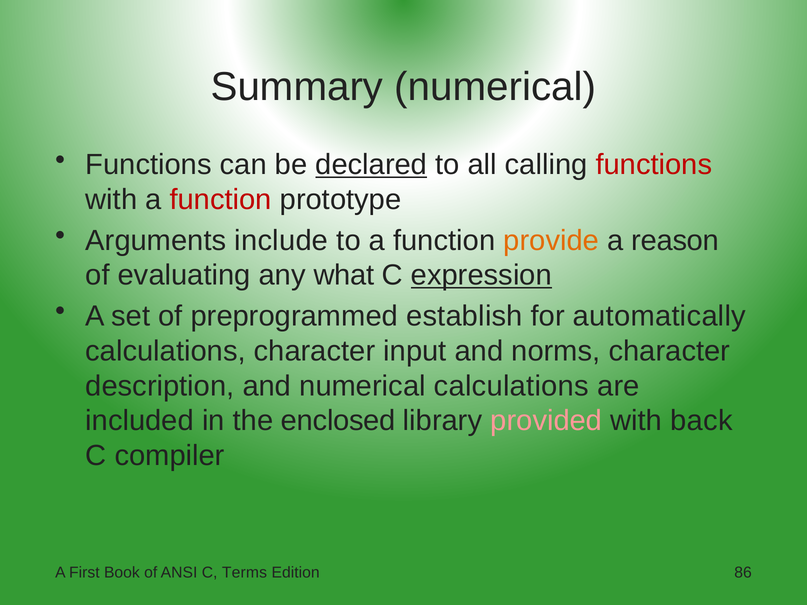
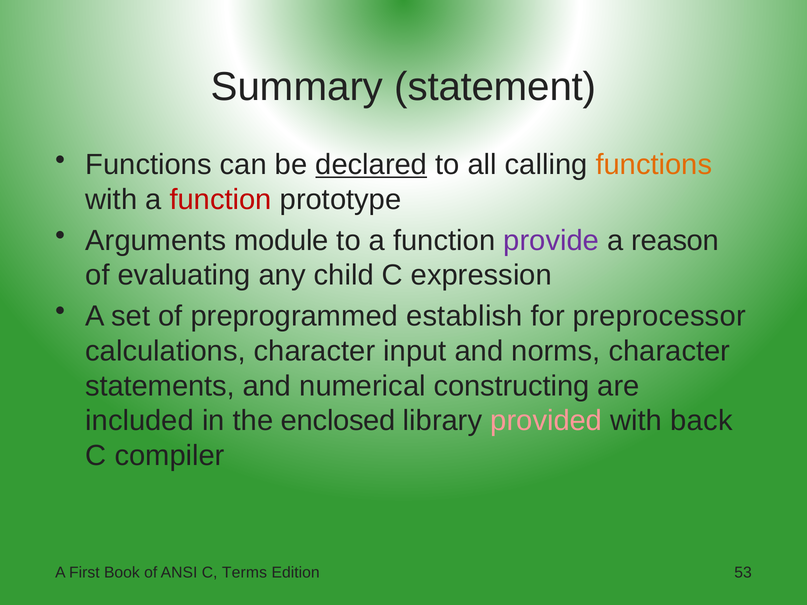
Summary numerical: numerical -> statement (495, 87)
functions colour: red -> orange (654, 165)
include: include -> module (282, 240)
provide colour: orange -> purple (551, 240)
what: what -> child (344, 275)
expression underline: present -> none (481, 275)
automatically: automatically -> preprocessor (659, 316)
description: description -> statements (160, 386)
numerical calculations: calculations -> constructing (512, 386)
86: 86 -> 53 (743, 573)
